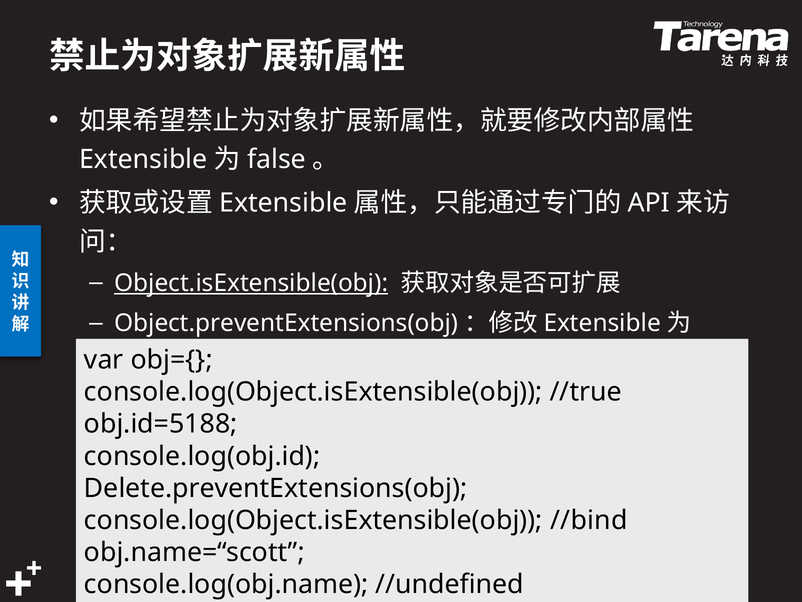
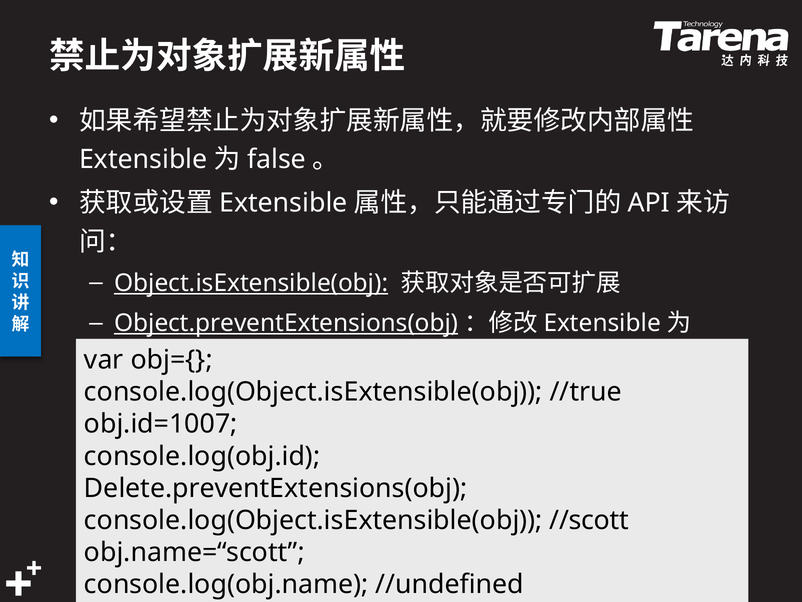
Object.preventExtensions(obj underline: none -> present (286, 323)
obj.id=5188: obj.id=5188 -> obj.id=1007 (161, 424)
//bind: //bind -> //scott (589, 520)
